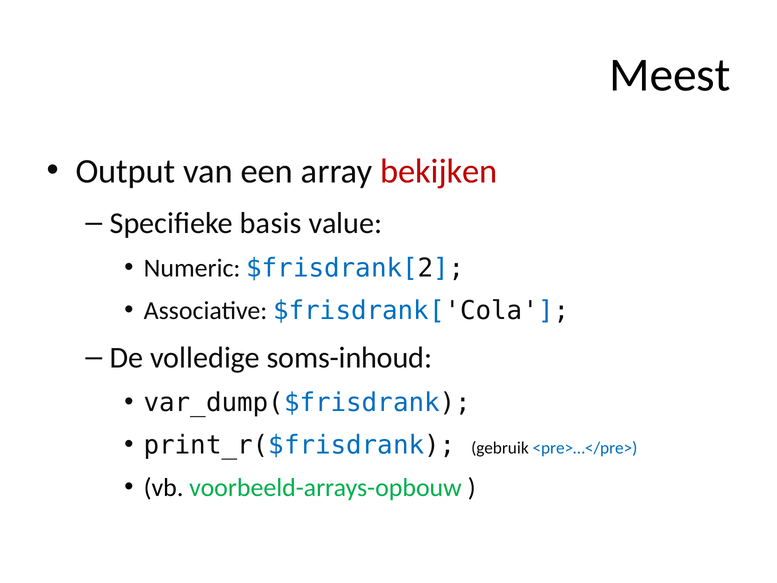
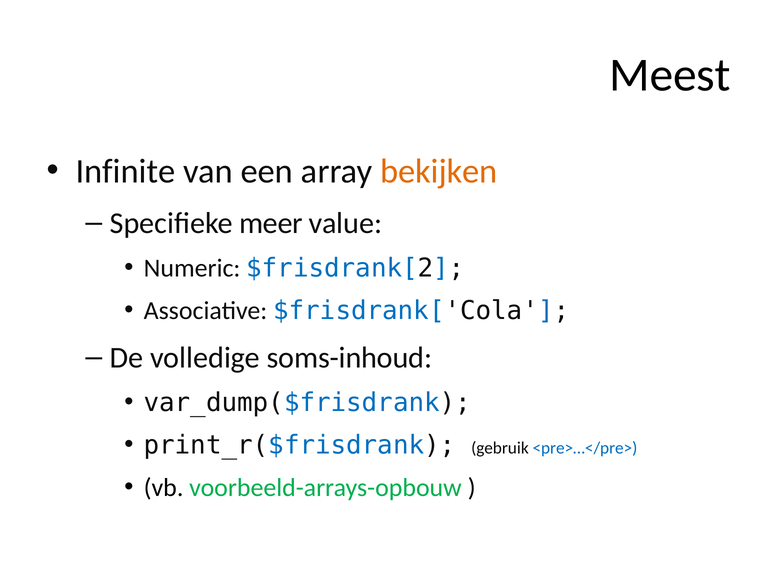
Output: Output -> Infinite (126, 171)
bekijken colour: red -> orange (439, 171)
basis: basis -> meer (271, 223)
